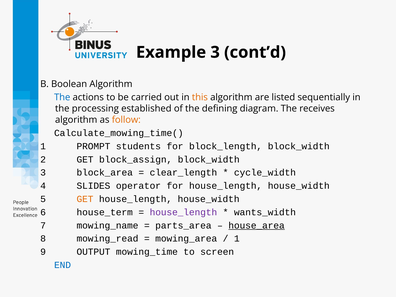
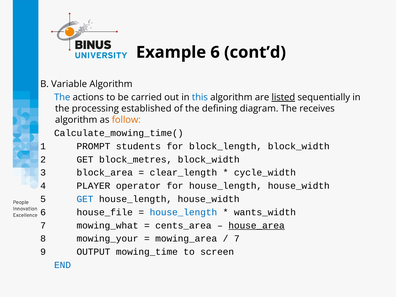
Example 3: 3 -> 6 (215, 52)
Boolean: Boolean -> Variable (69, 84)
this colour: orange -> blue (200, 97)
listed underline: none -> present (283, 97)
block_assign: block_assign -> block_metres (136, 159)
SLIDES: SLIDES -> PLAYER (93, 186)
GET colour: orange -> blue (85, 199)
house_term: house_term -> house_file (105, 212)
house_length colour: purple -> blue (183, 212)
mowing_name: mowing_name -> mowing_what (107, 225)
parts_area: parts_area -> cents_area (183, 225)
mowing_read: mowing_read -> mowing_your (107, 239)
1: 1 -> 7 (237, 239)
